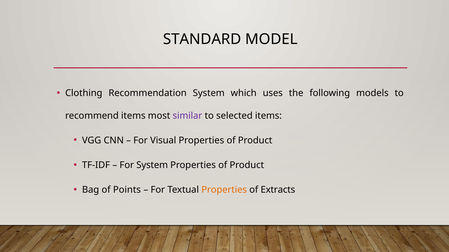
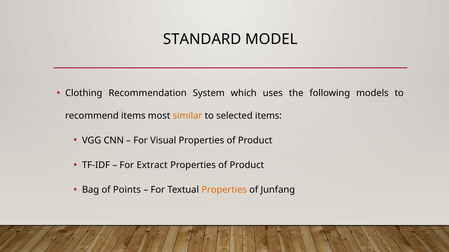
similar colour: purple -> orange (187, 116)
For System: System -> Extract (152, 165)
Extracts: Extracts -> Junfang (278, 190)
